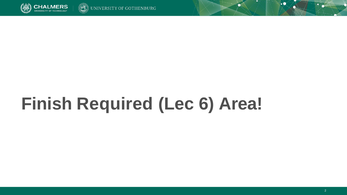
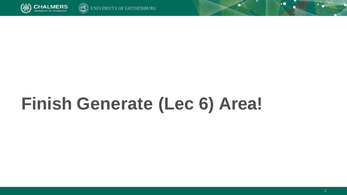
Required: Required -> Generate (115, 104)
